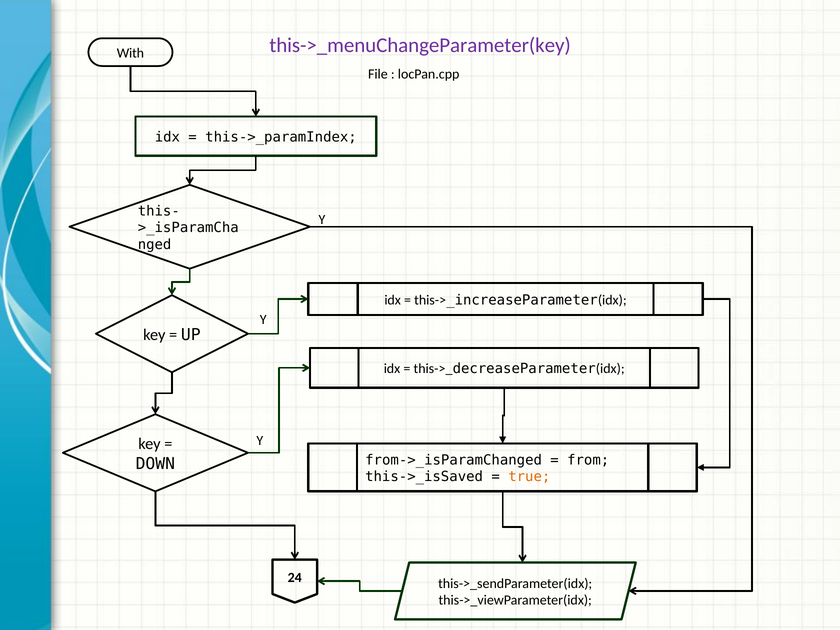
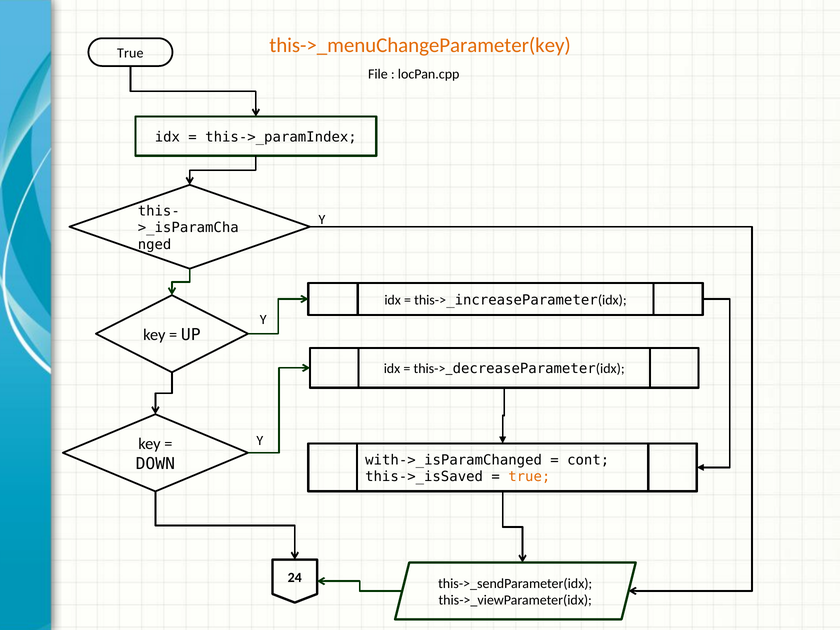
this->_menuChangeParameter(key colour: purple -> orange (420, 45)
With: With -> True (130, 53)
from->_isParamChanged: from->_isParamChanged -> with->_isParamChanged (454, 460)
from: from -> cont (588, 460)
